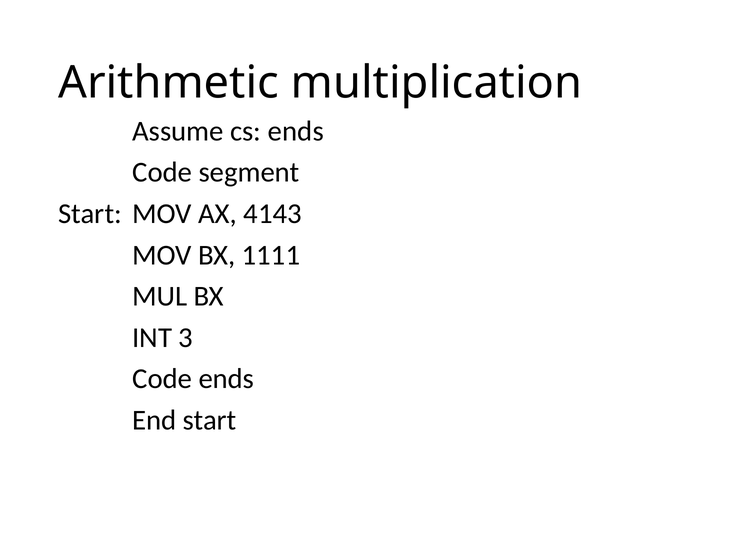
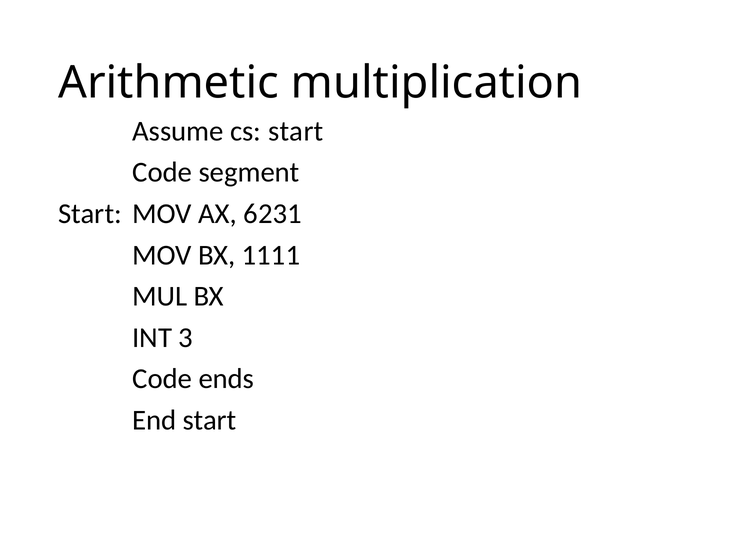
cs ends: ends -> start (296, 131)
4143: 4143 -> 6231 (273, 214)
